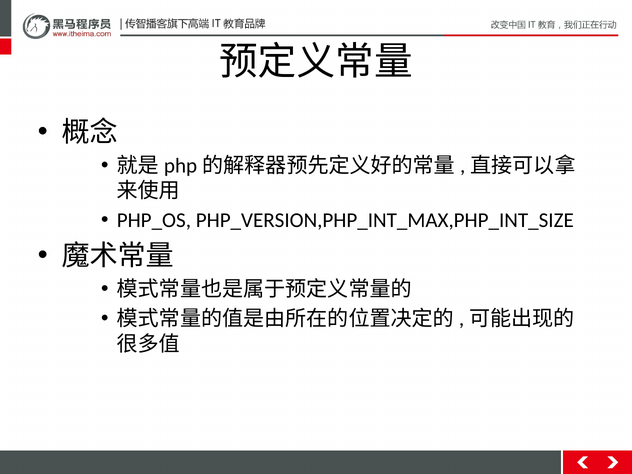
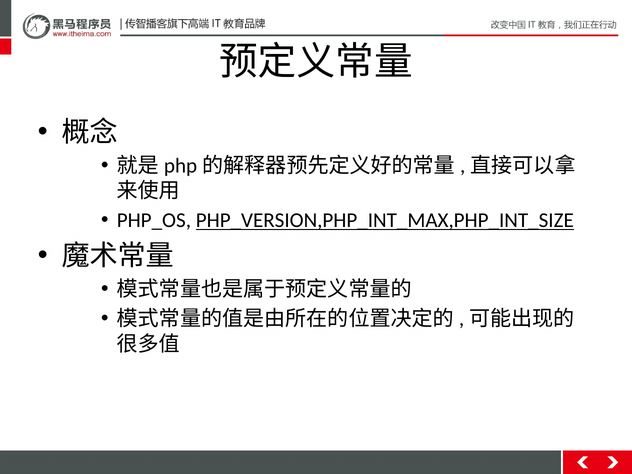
PHP_VERSION,PHP_INT_MAX,PHP_INT_SIZE underline: none -> present (385, 221)
